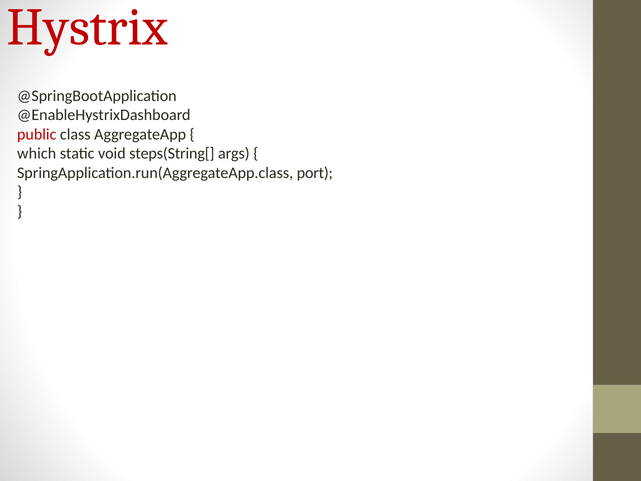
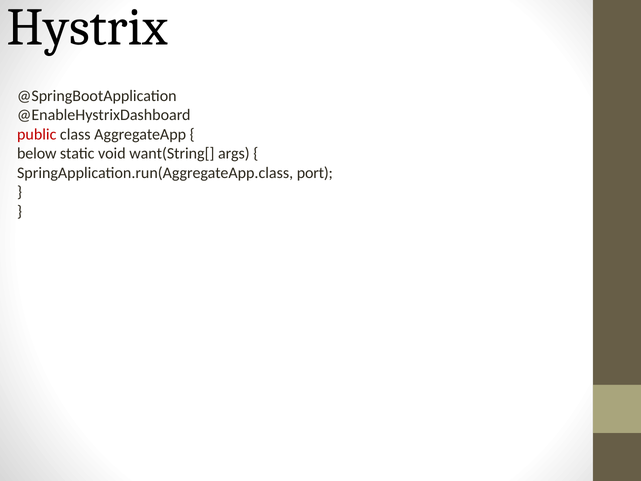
Hystrix colour: red -> black (87, 27)
which: which -> below (37, 153)
steps(String[: steps(String[ -> want(String[ (172, 153)
